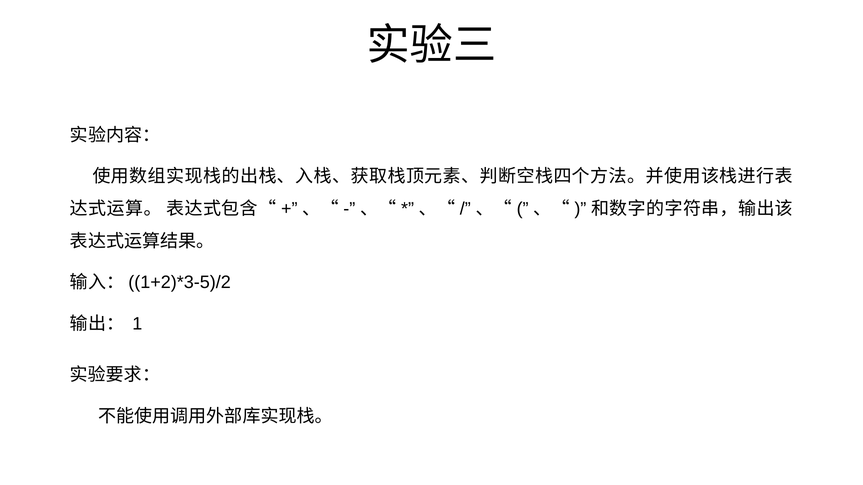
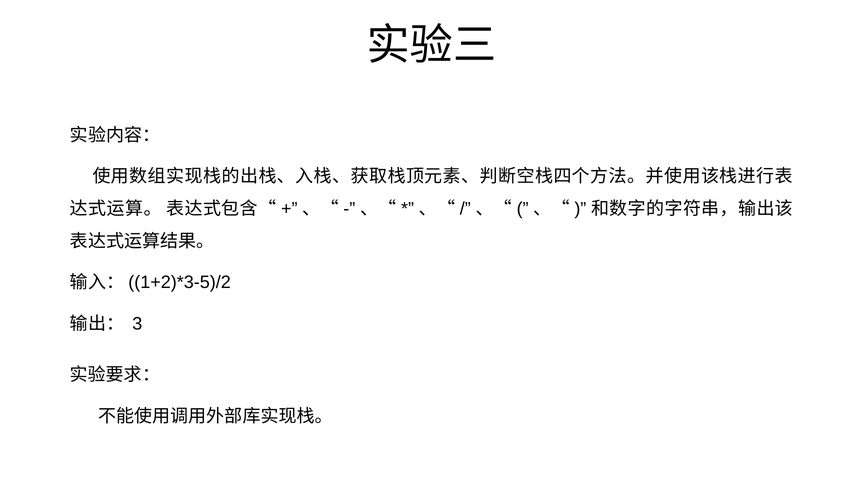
1: 1 -> 3 (137, 324)
